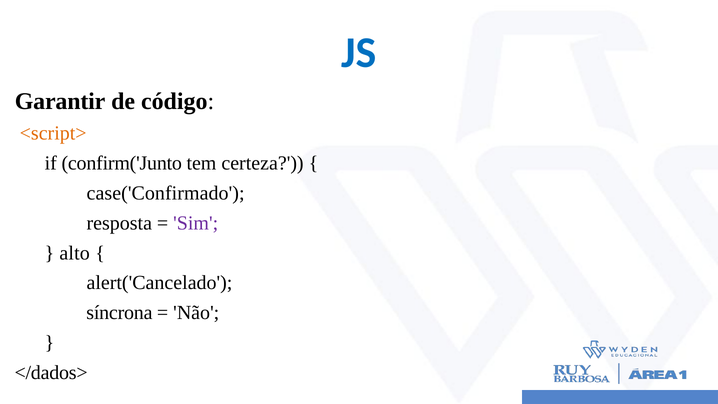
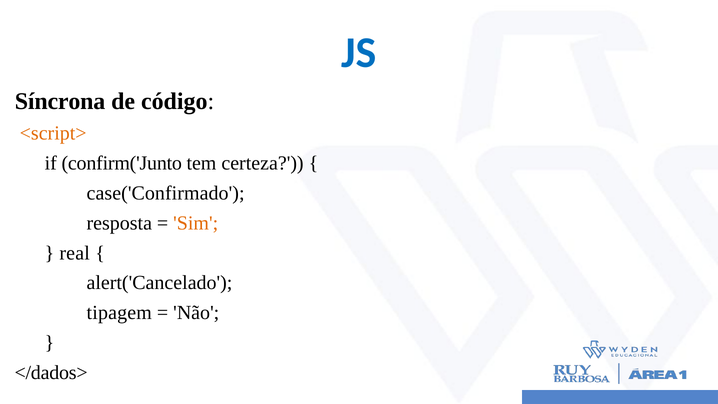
Garantir: Garantir -> Síncrona (60, 101)
Sim colour: purple -> orange (196, 223)
alto: alto -> real (75, 253)
síncrona: síncrona -> tipagem (119, 313)
